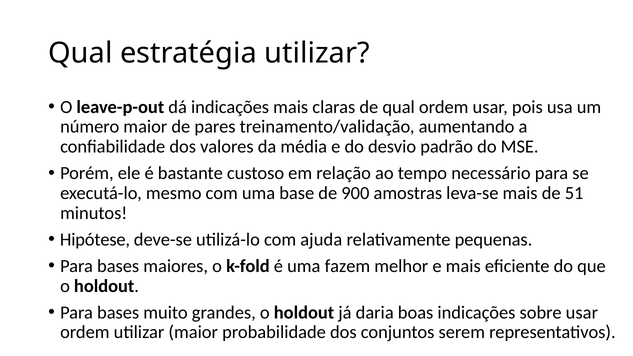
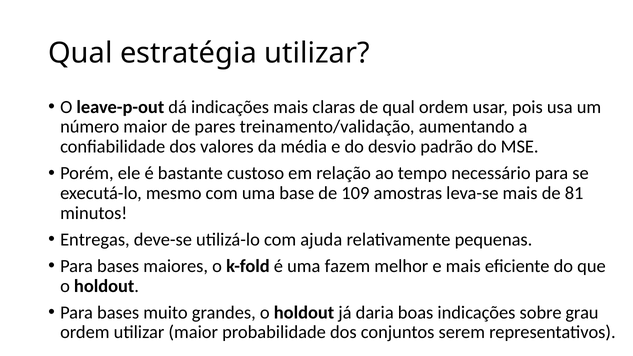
900: 900 -> 109 (355, 193)
51: 51 -> 81 (574, 193)
Hipótese: Hipótese -> Entregas (95, 240)
sobre usar: usar -> grau (582, 313)
